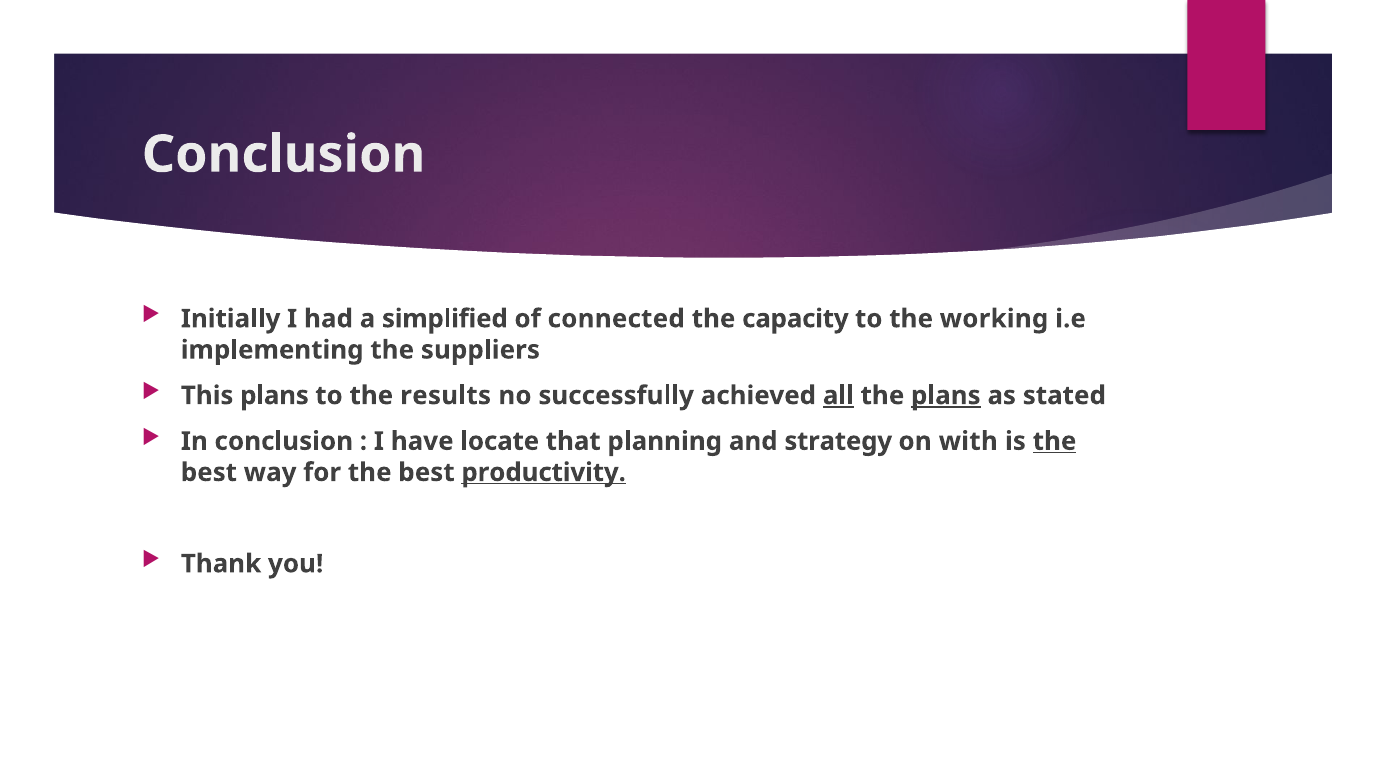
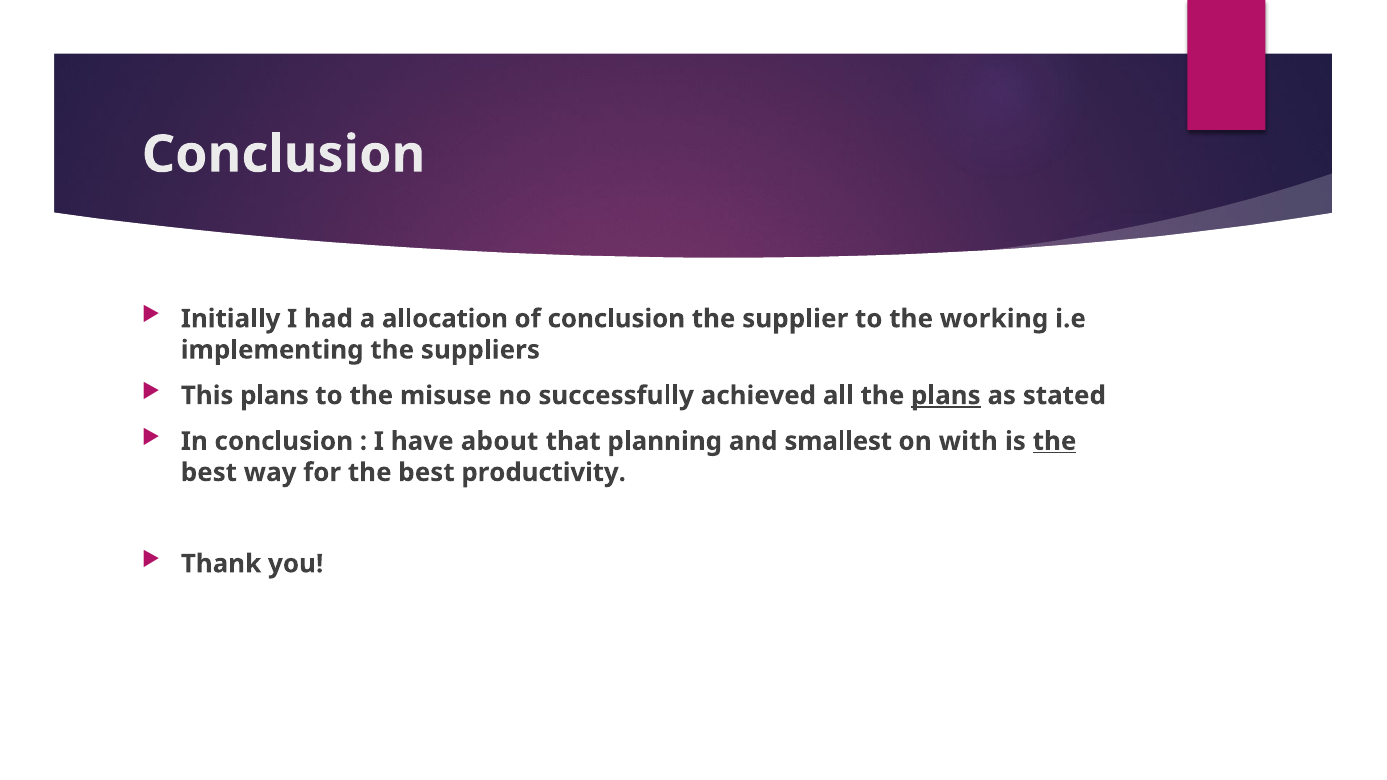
simplified: simplified -> allocation (445, 319)
of connected: connected -> conclusion (616, 319)
capacity: capacity -> supplier (795, 319)
results: results -> misuse (446, 396)
all underline: present -> none (838, 396)
locate: locate -> about (499, 441)
strategy: strategy -> smallest (838, 441)
productivity underline: present -> none (544, 473)
